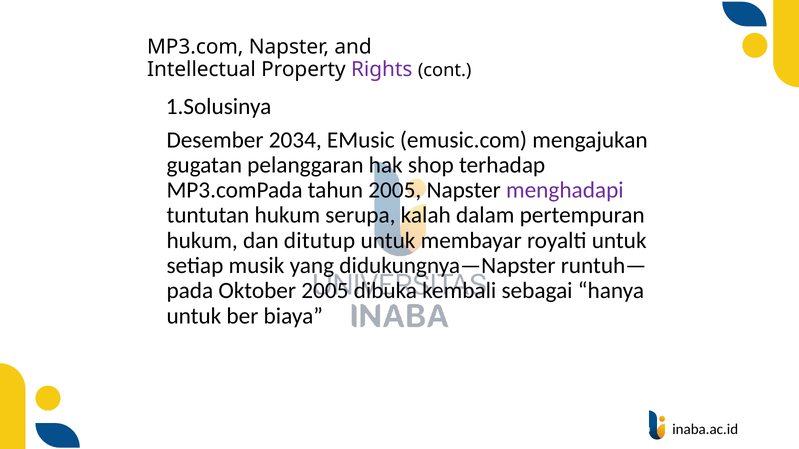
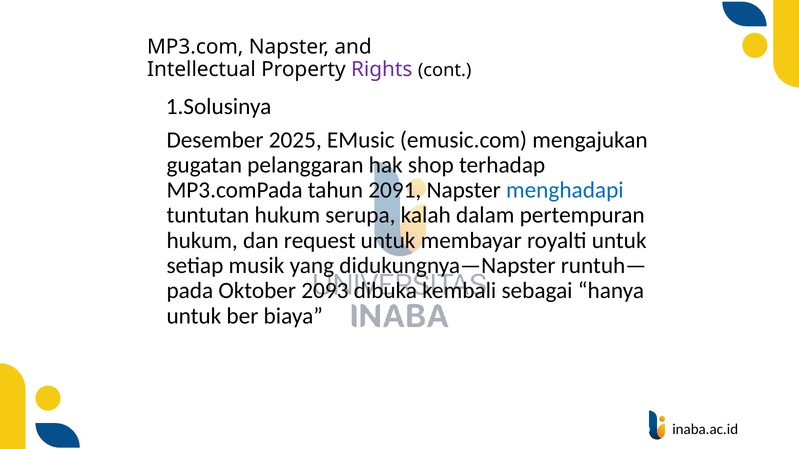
2034: 2034 -> 2025 (295, 140)
tahun 2005: 2005 -> 2091 (395, 190)
menghadapi colour: purple -> blue (565, 190)
ditutup: ditutup -> request (320, 241)
Oktober 2005: 2005 -> 2093 (325, 291)
